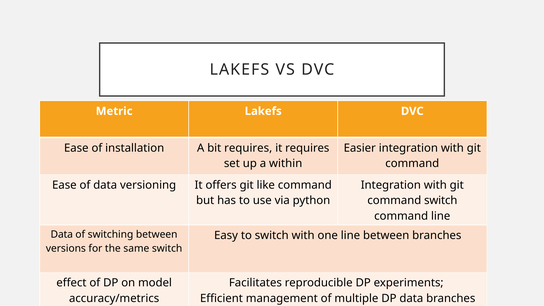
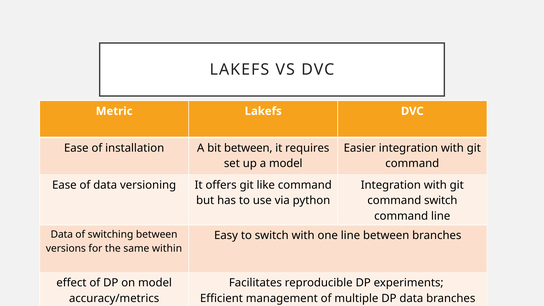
bit requires: requires -> between (248, 148)
a within: within -> model (286, 164)
same switch: switch -> within (167, 248)
